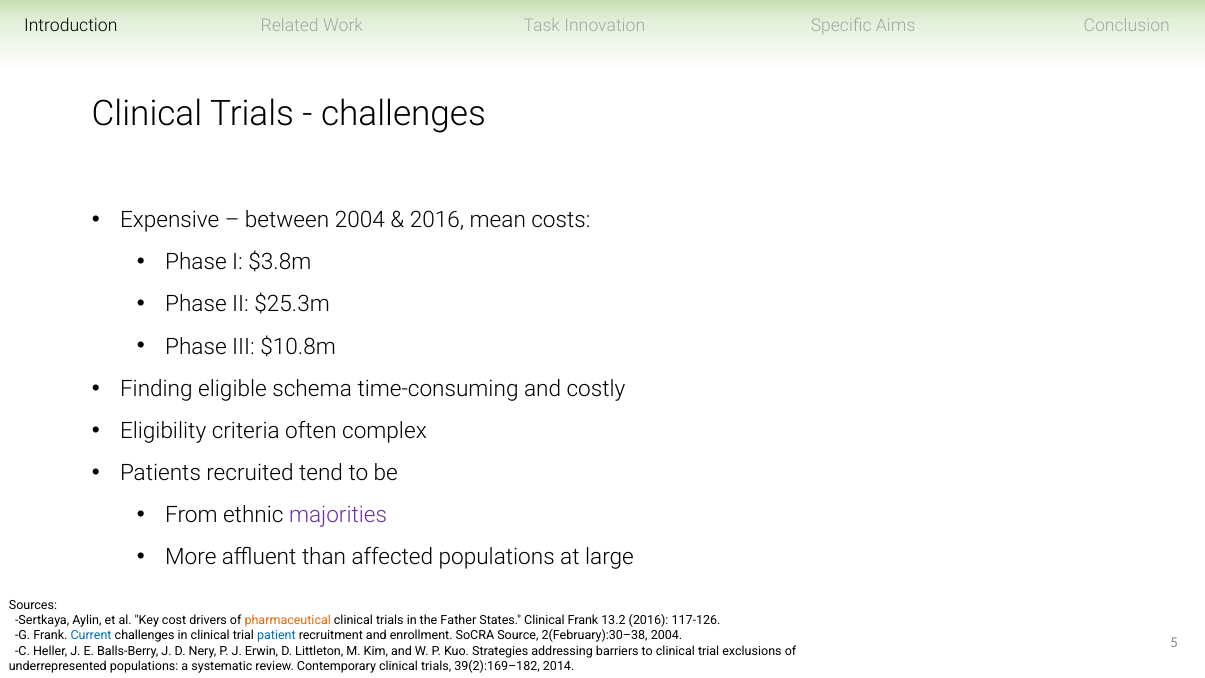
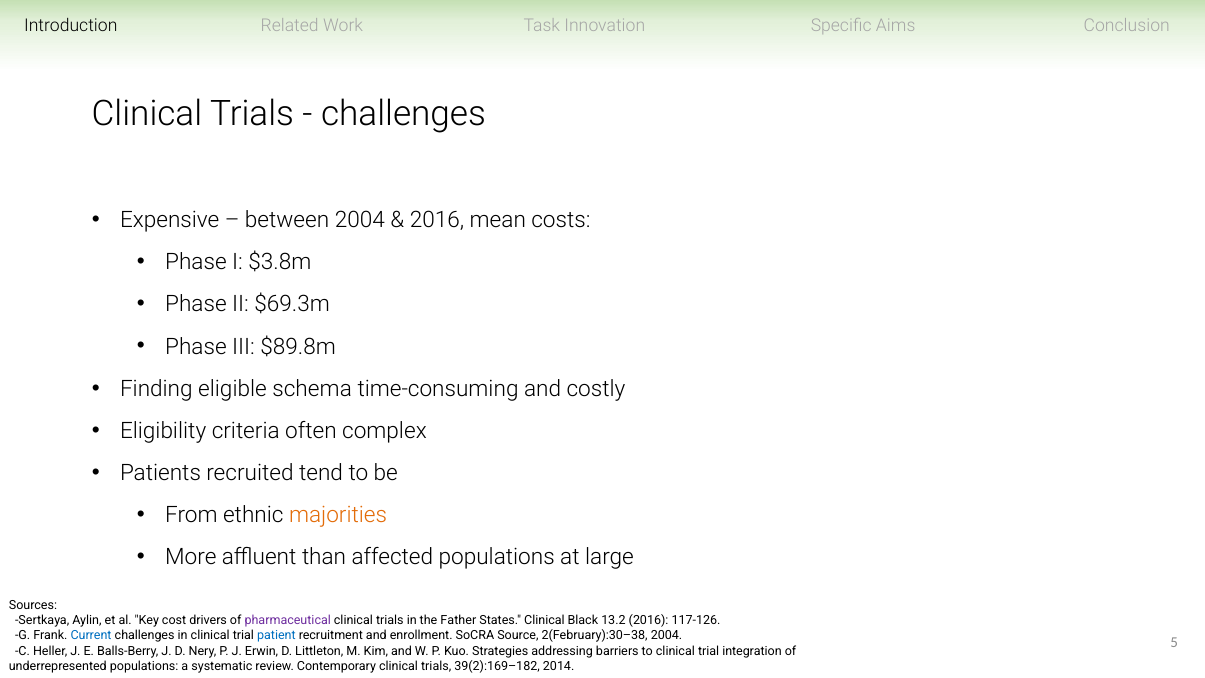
$25.3m: $25.3m -> $69.3m (292, 304)
$10.8m: $10.8m -> $89.8m (298, 347)
majorities colour: purple -> orange (338, 515)
pharmaceutical colour: orange -> purple (288, 621)
Clinical Frank: Frank -> Black (583, 621)
exclusions: exclusions -> integration (752, 651)
